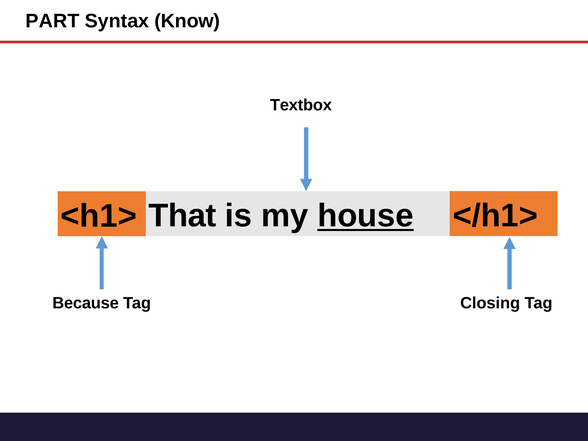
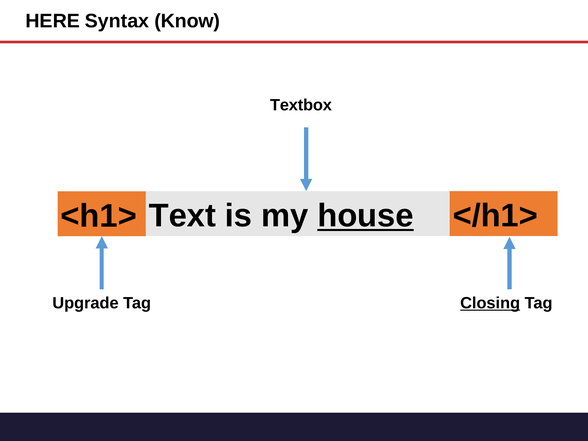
PART: PART -> HERE (53, 21)
That: That -> Text (182, 216)
Because: Because -> Upgrade (85, 303)
Closing underline: none -> present (490, 303)
